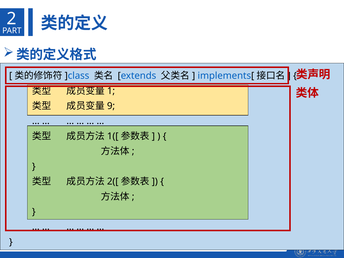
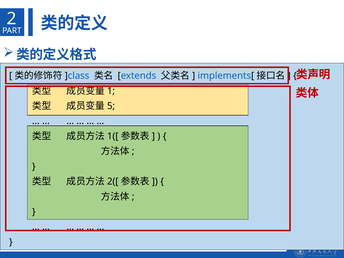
9: 9 -> 5 (111, 106)
